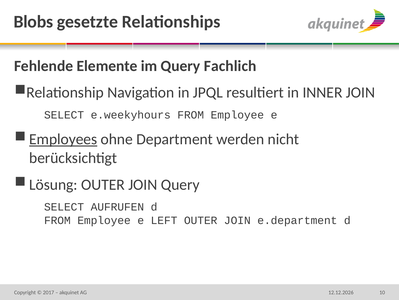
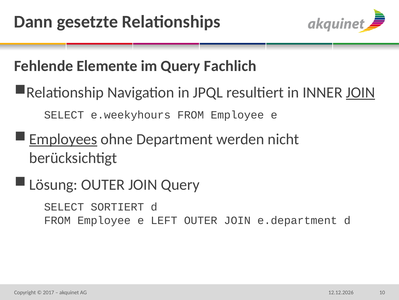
Blobs: Blobs -> Dann (33, 22)
JOIN underline: none -> present (361, 92)
AUFRUFEN: AUFRUFEN -> SORTIERT (117, 206)
